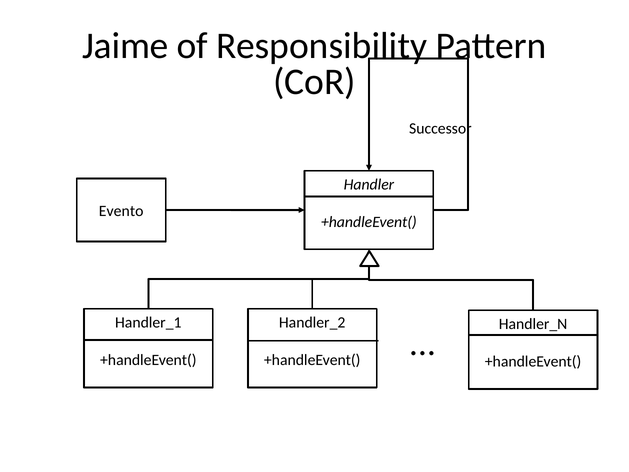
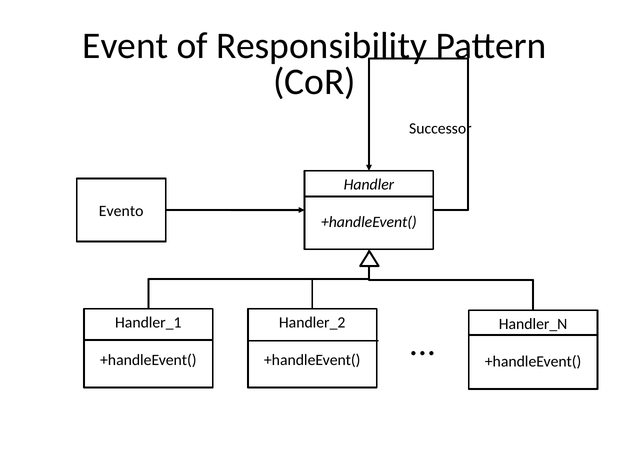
Jaime: Jaime -> Event (125, 46)
